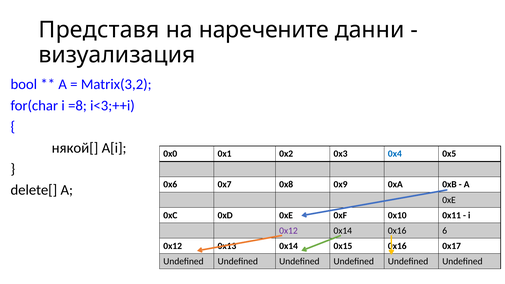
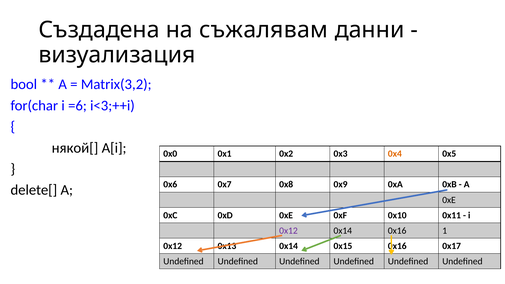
Представя: Представя -> Създадена (99, 30)
наречените: наречените -> съжалявам (264, 30)
=8: =8 -> =6 (77, 106)
0x4 colour: blue -> orange (395, 154)
6: 6 -> 1 (445, 231)
